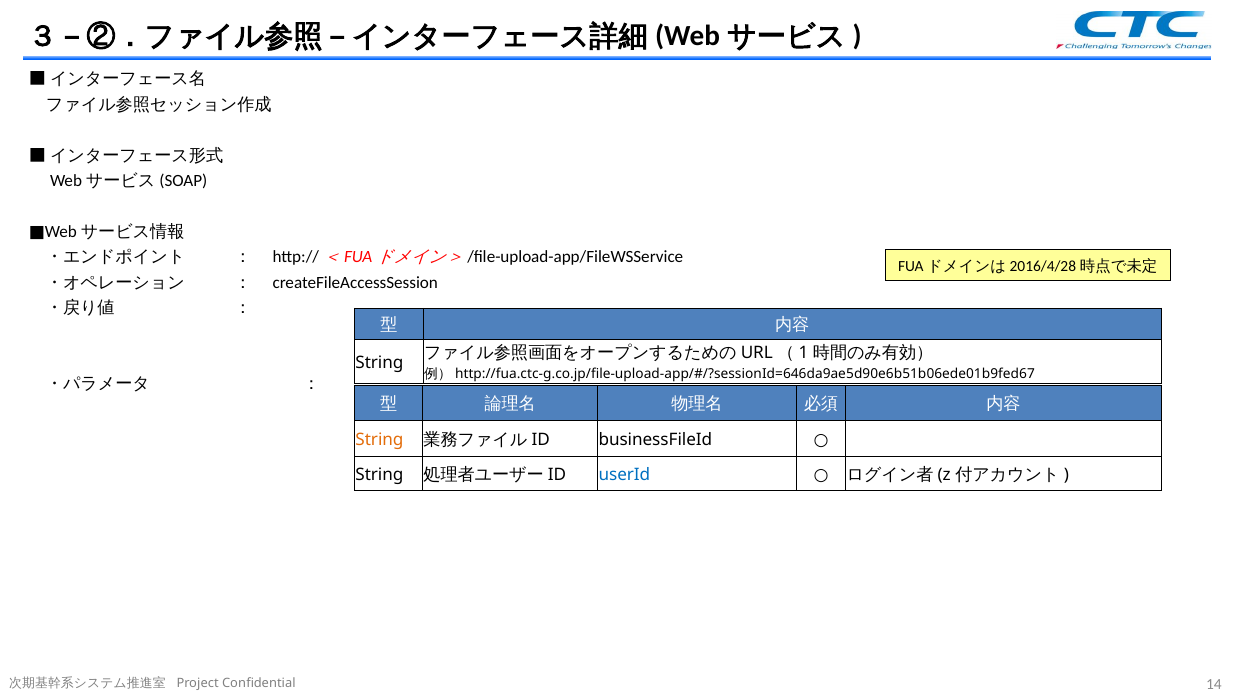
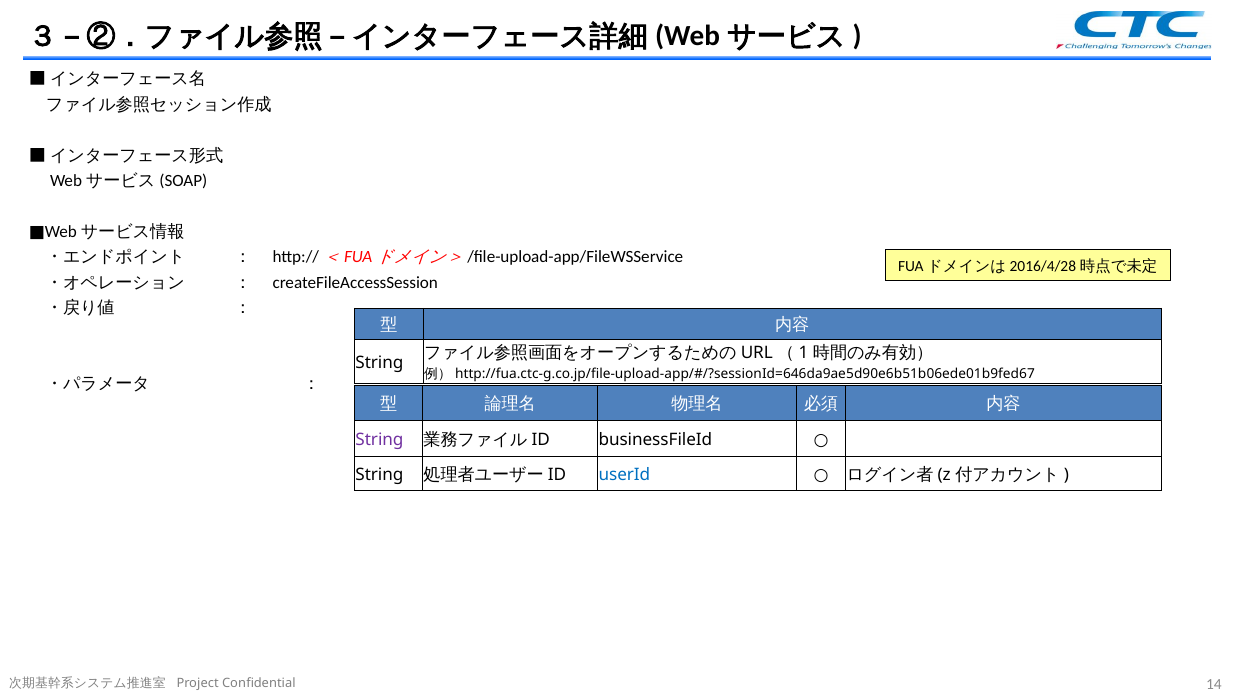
String colour: orange -> purple (379, 440)
